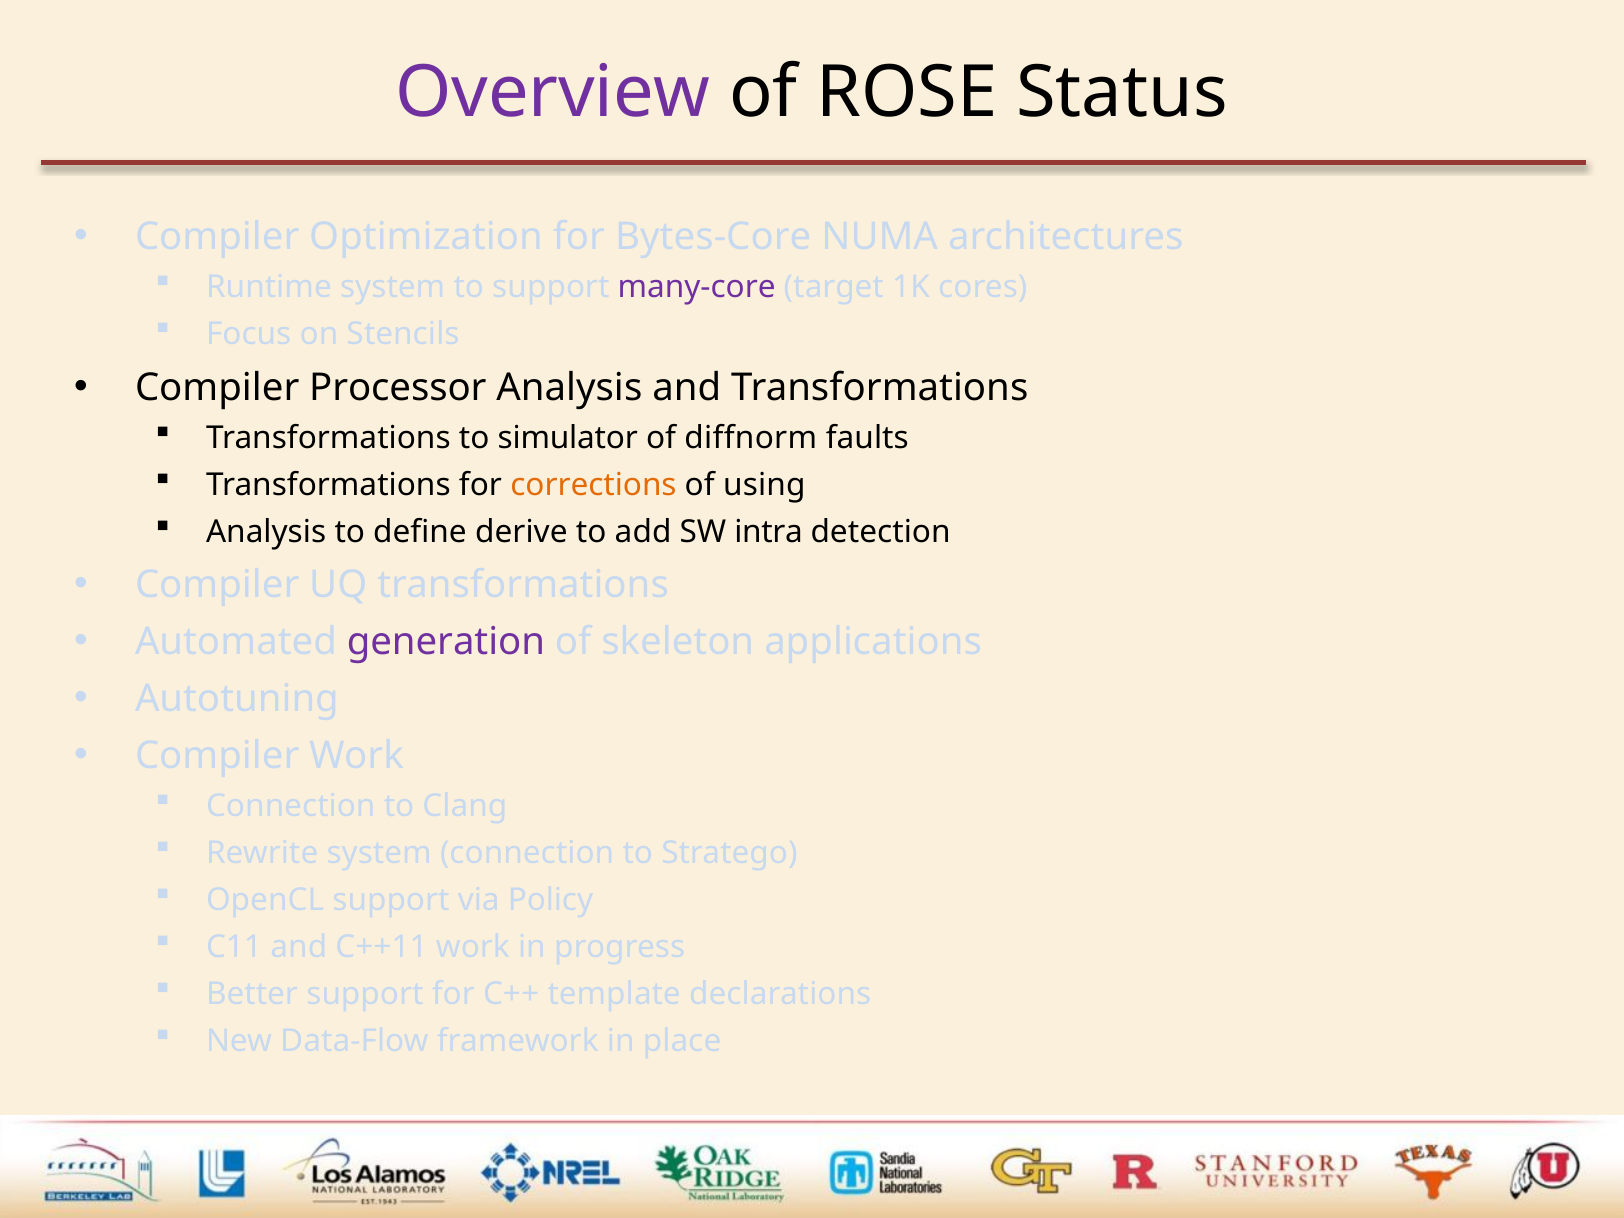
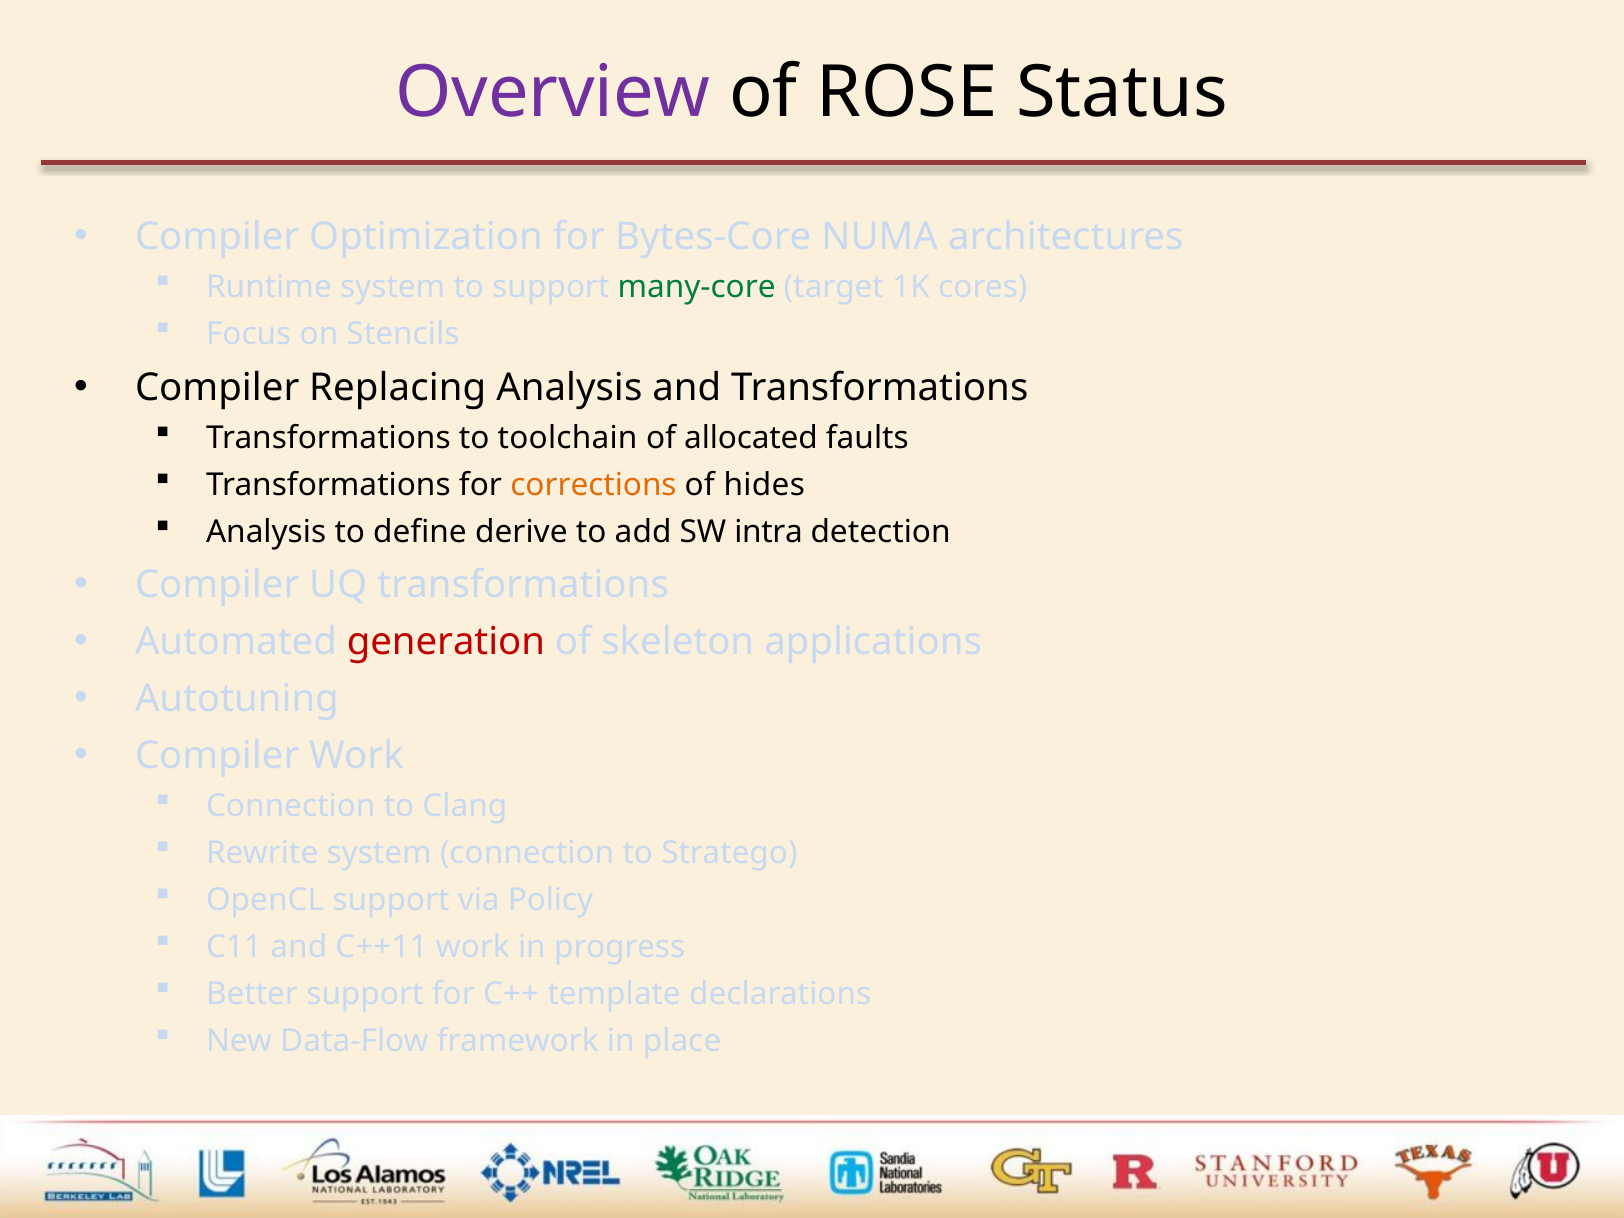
many-core colour: purple -> green (697, 287)
Processor: Processor -> Replacing (398, 388)
simulator: simulator -> toolchain (568, 438)
diffnorm: diffnorm -> allocated (751, 438)
using: using -> hides (764, 485)
generation colour: purple -> red (446, 642)
